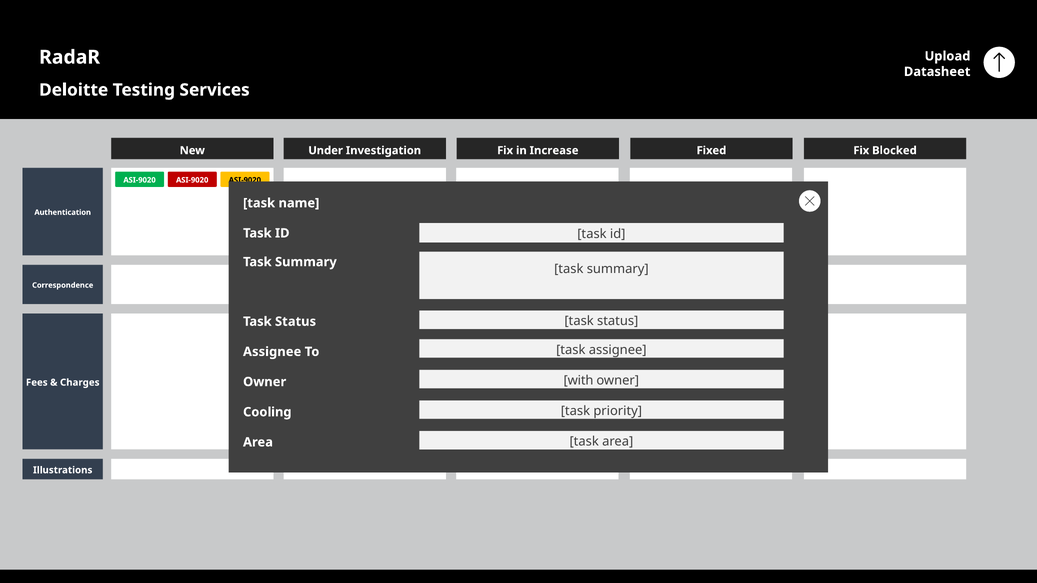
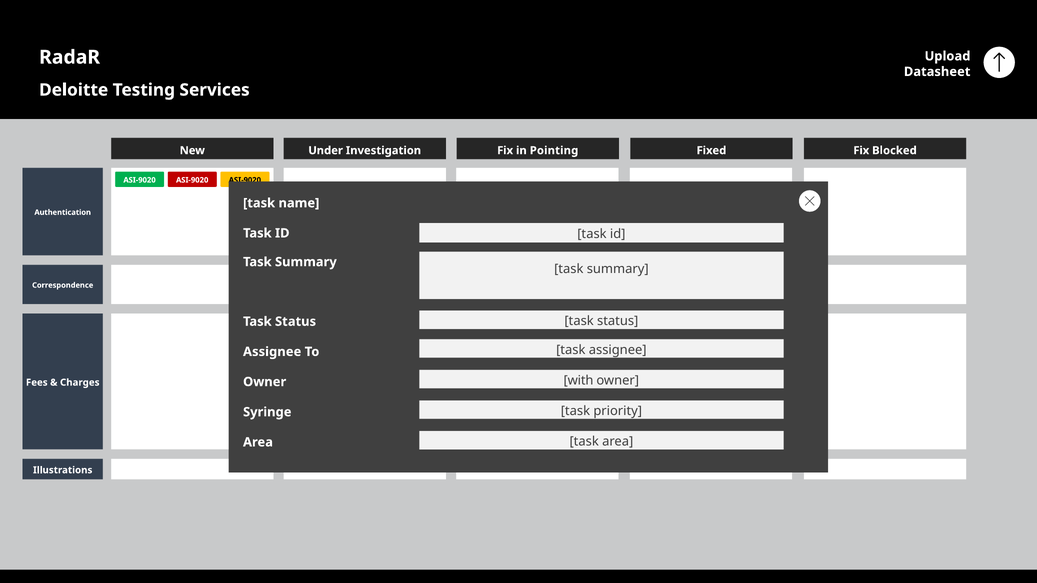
Increase: Increase -> Pointing (554, 151)
Cooling: Cooling -> Syringe (267, 412)
